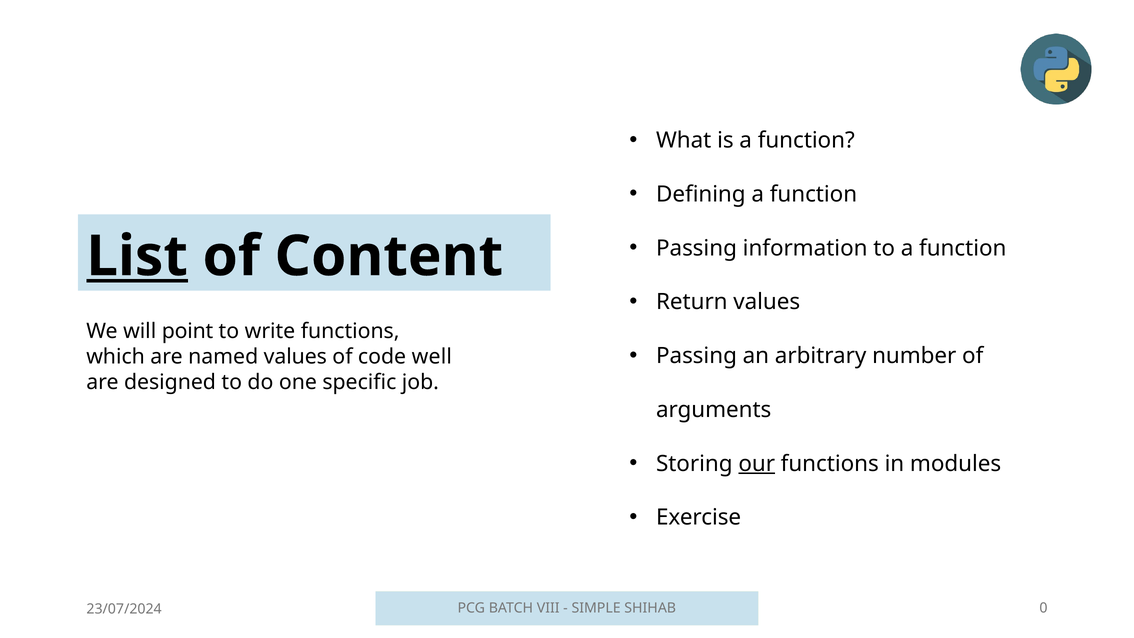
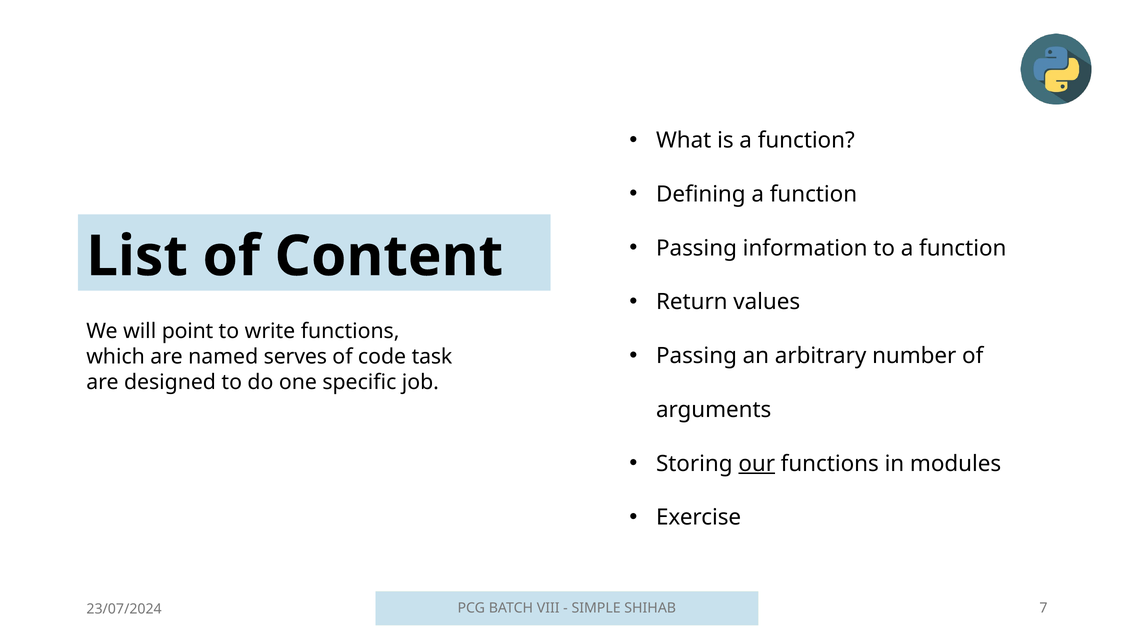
List underline: present -> none (137, 256)
named values: values -> serves (295, 357)
well: well -> task (432, 357)
0: 0 -> 7 (1043, 608)
